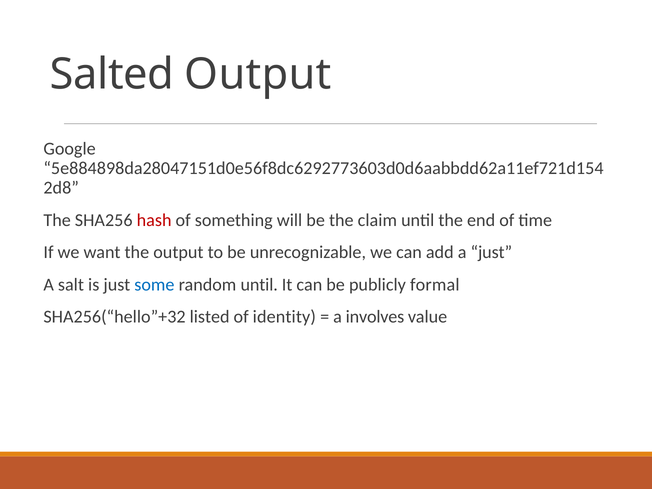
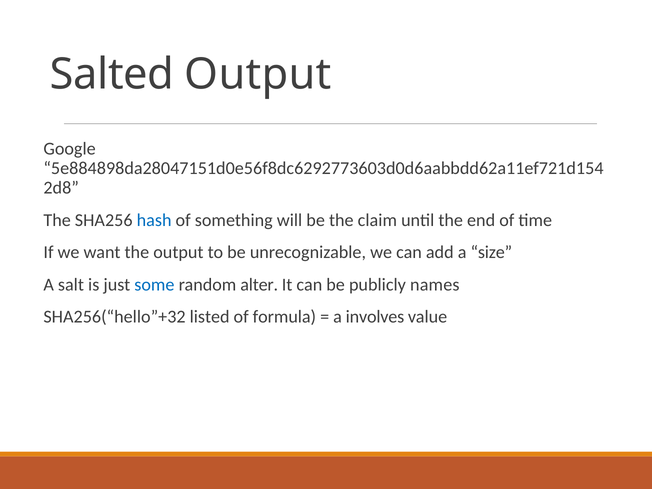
hash colour: red -> blue (154, 220)
a just: just -> size (491, 252)
random until: until -> alter (259, 285)
formal: formal -> names (435, 285)
identity: identity -> formula (284, 317)
